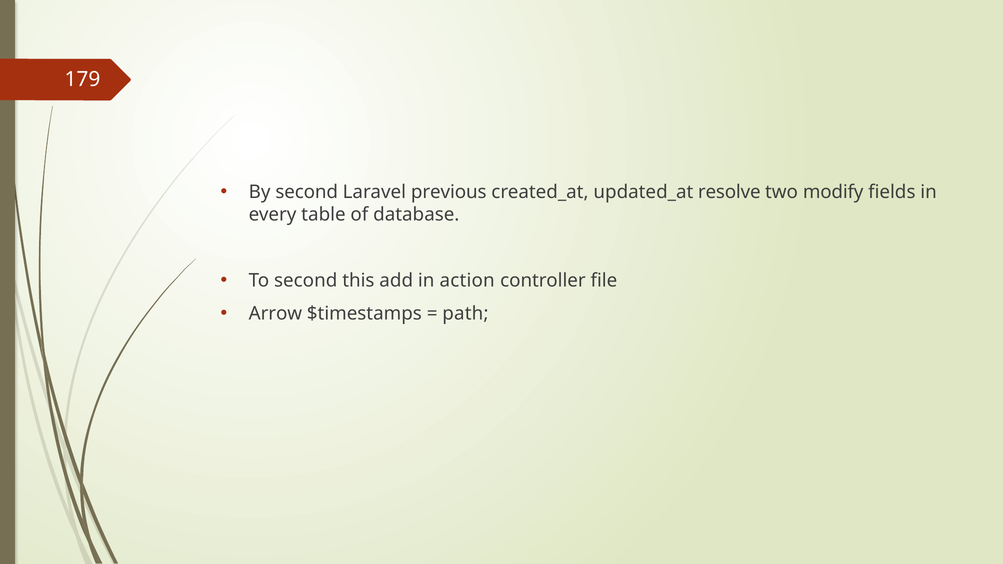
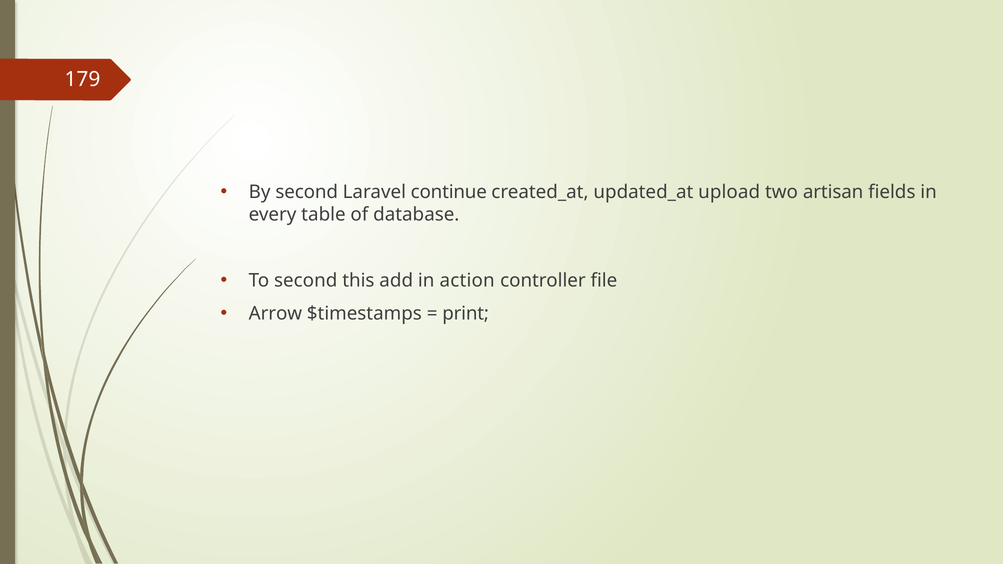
previous: previous -> continue (449, 192)
resolve: resolve -> upload (729, 192)
modify: modify -> artisan (833, 192)
path: path -> print (466, 314)
